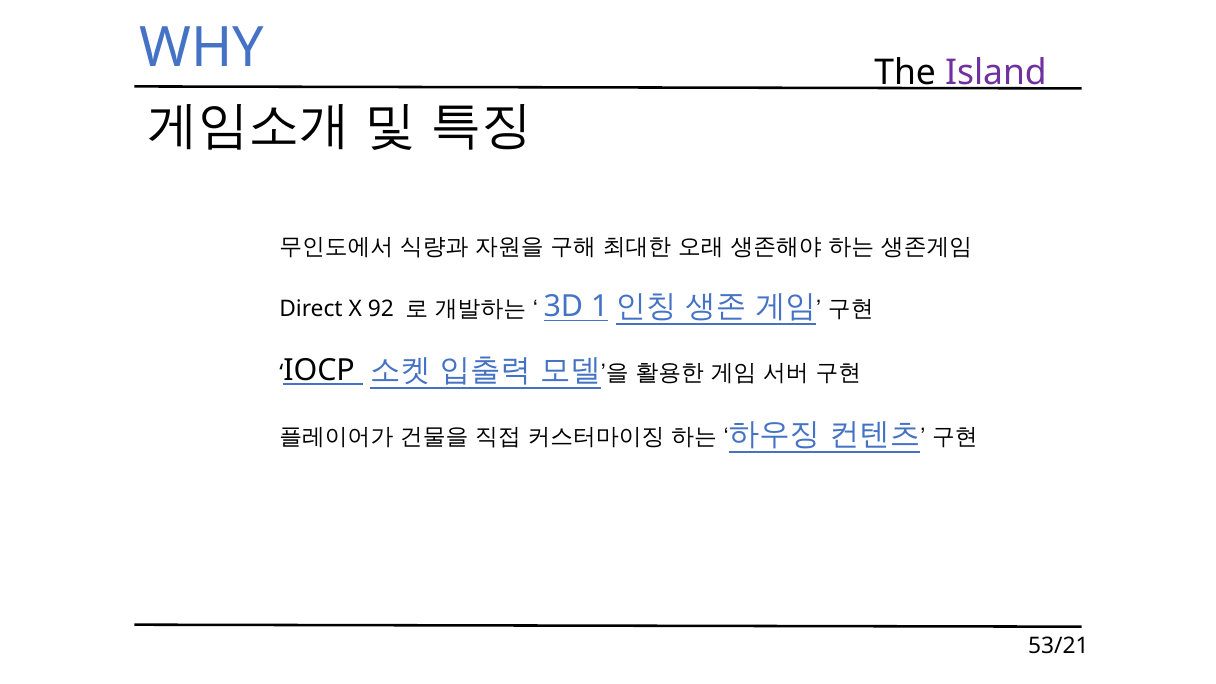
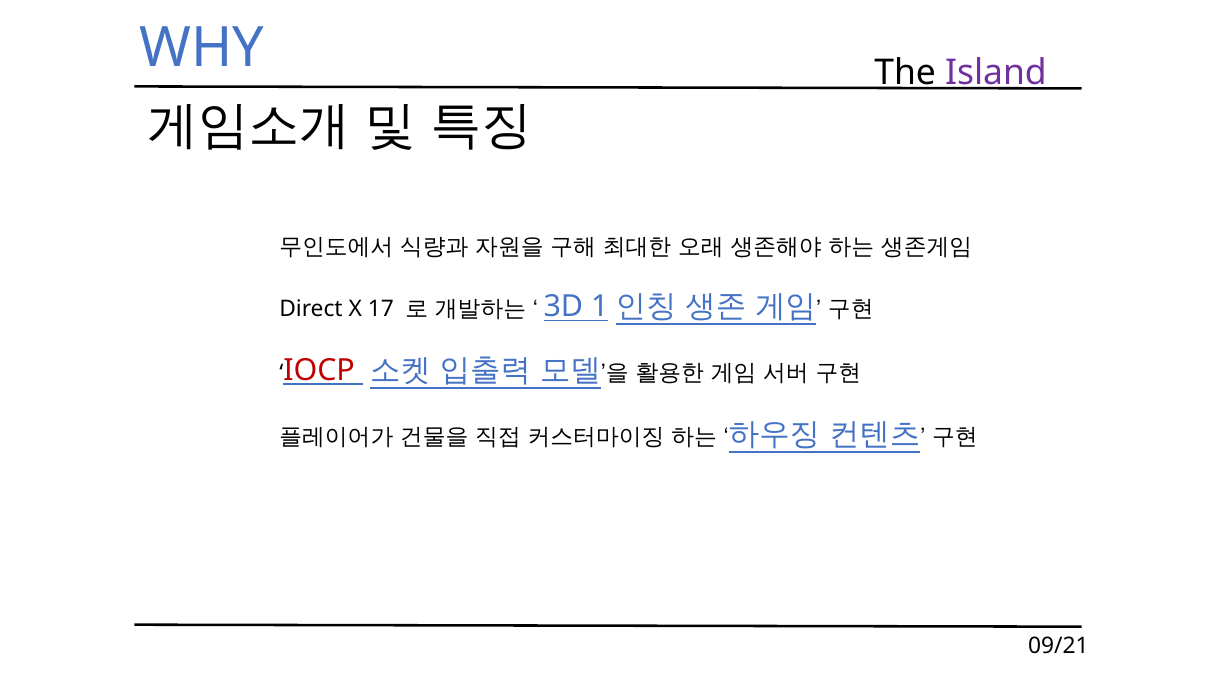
92: 92 -> 17 (381, 309)
IOCP colour: black -> red (319, 370)
53/21: 53/21 -> 09/21 (1058, 646)
